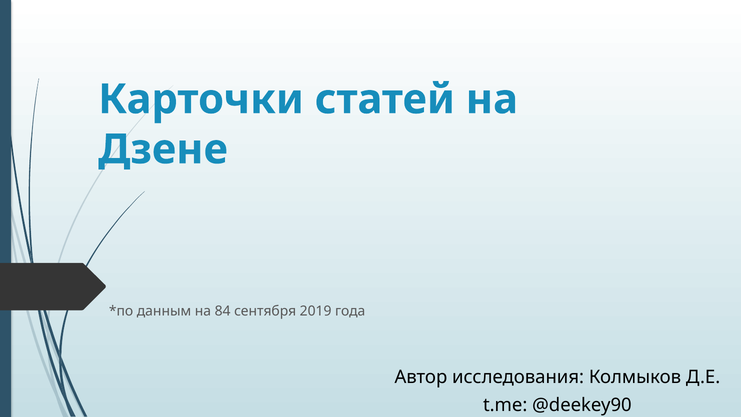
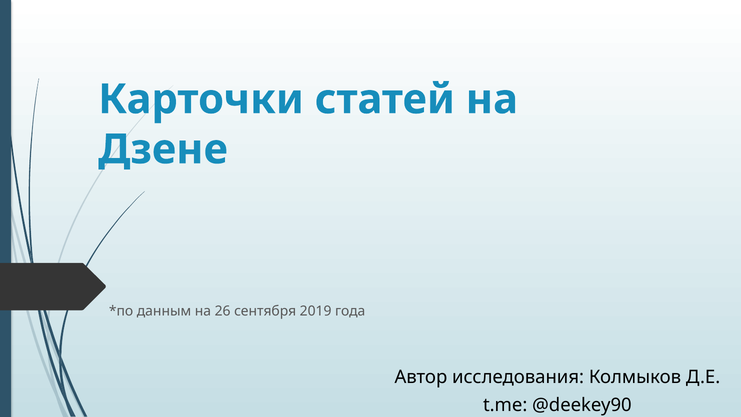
84: 84 -> 26 (223, 311)
